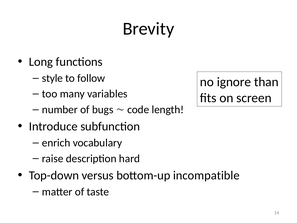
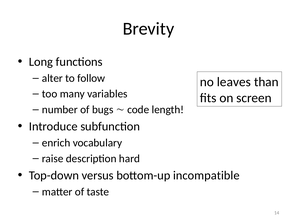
style: style -> alter (52, 78)
ignore: ignore -> leaves (234, 82)
